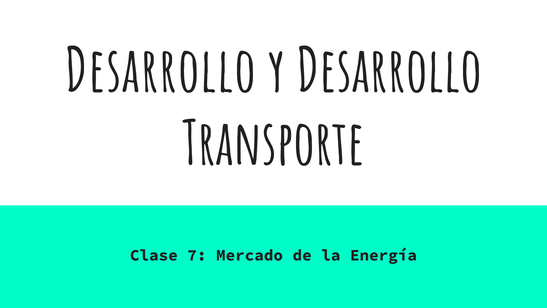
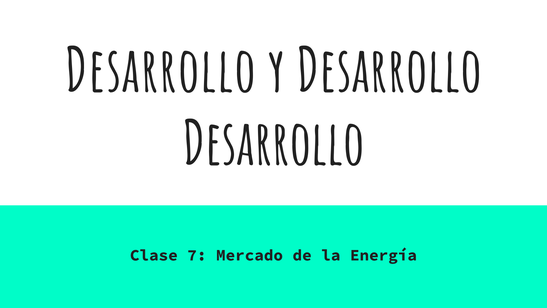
Transporte: Transporte -> Desarrollo (274, 145)
